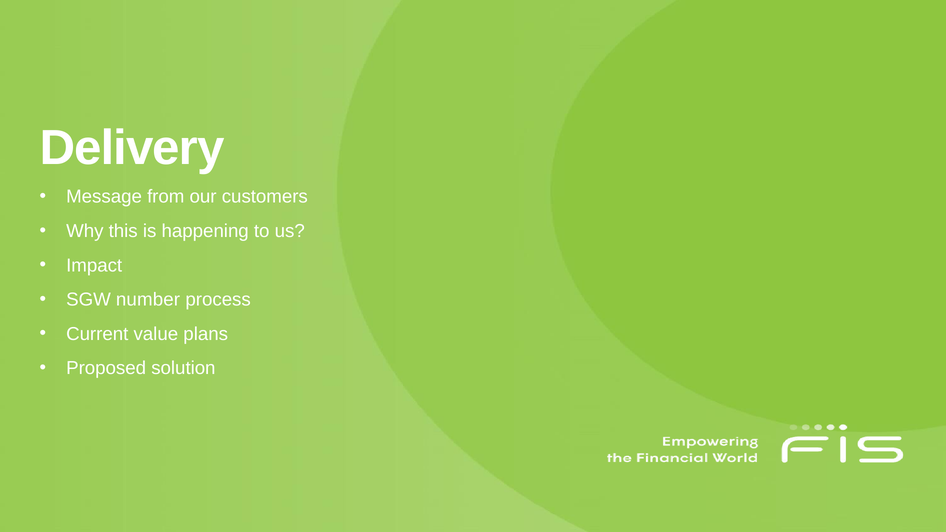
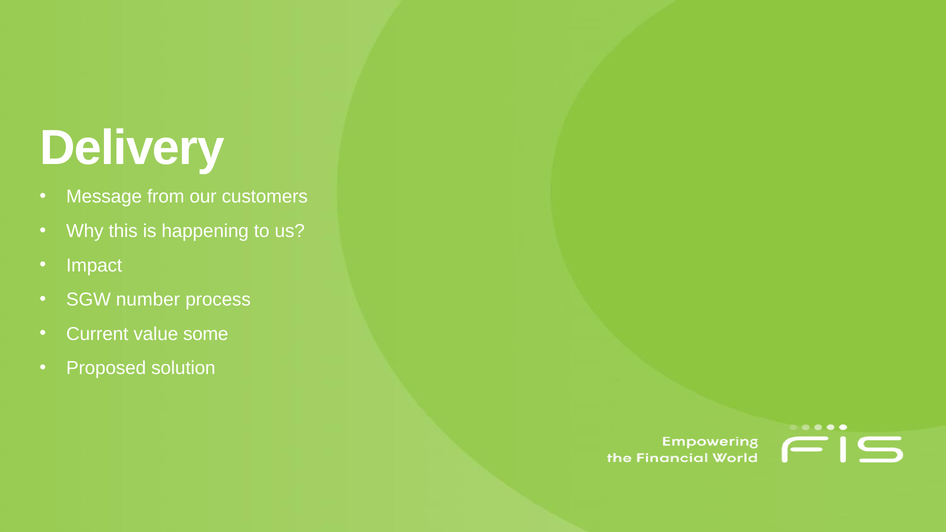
plans: plans -> some (206, 334)
